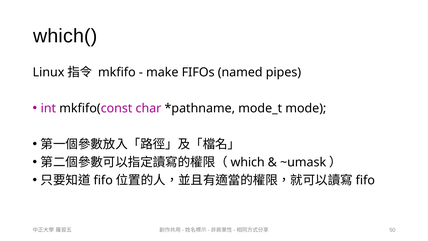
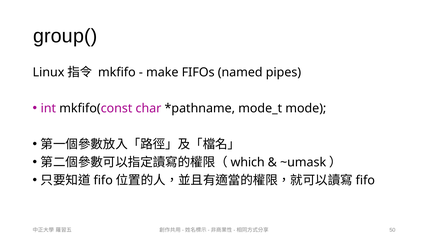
which(: which( -> group( (65, 36)
